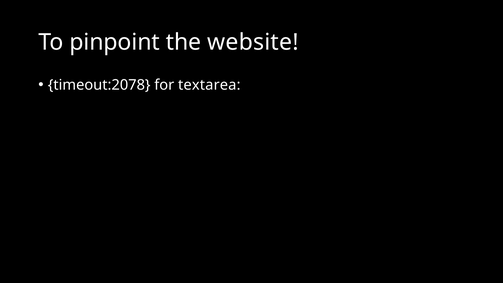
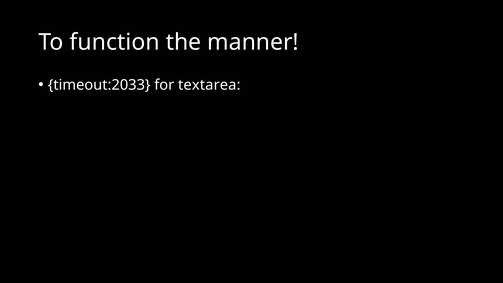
pinpoint: pinpoint -> function (115, 42)
website: website -> manner (253, 42)
timeout:2078: timeout:2078 -> timeout:2033 (99, 85)
